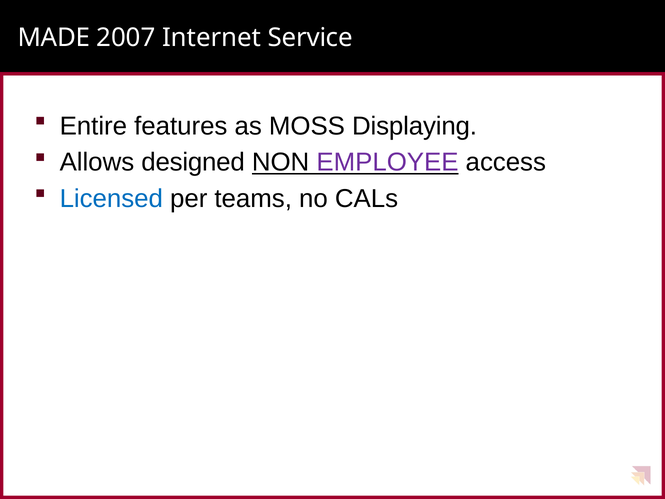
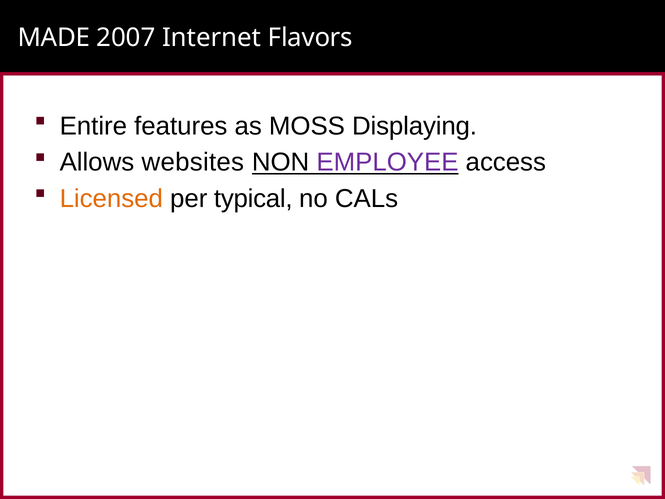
Service: Service -> Flavors (310, 38)
designed: designed -> websites (193, 162)
Licensed colour: blue -> orange (111, 198)
teams: teams -> typical (253, 198)
